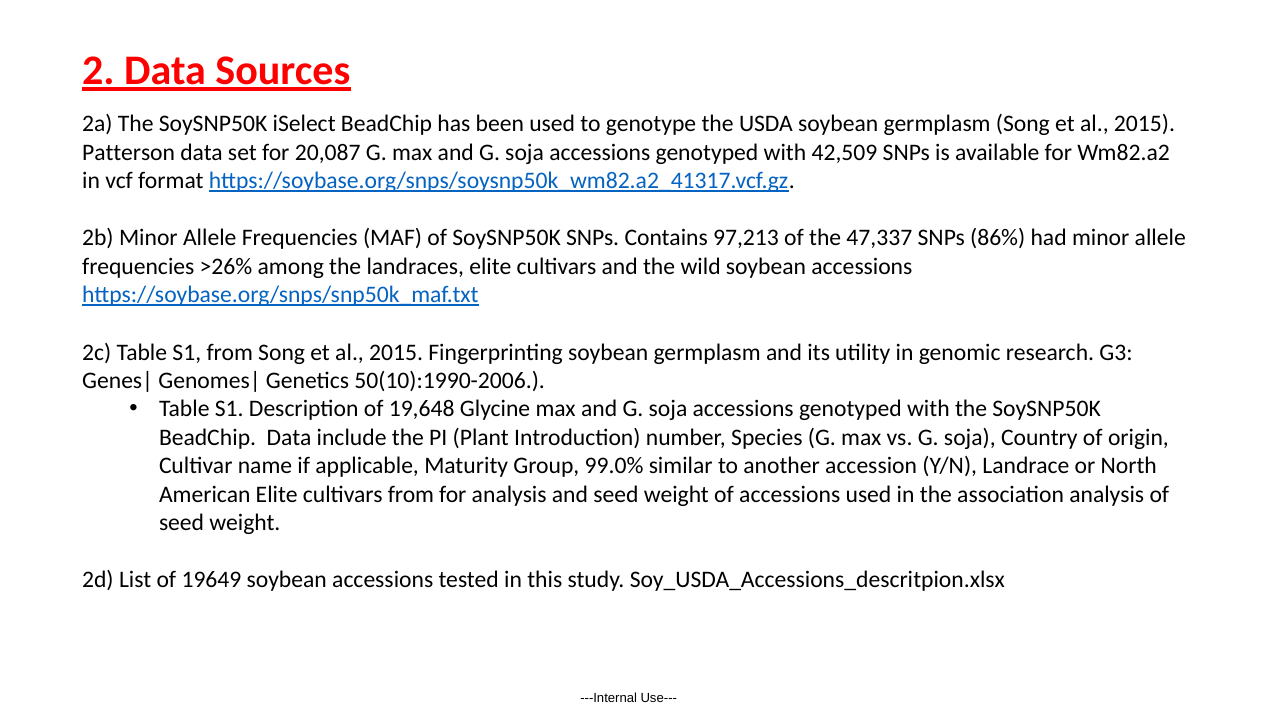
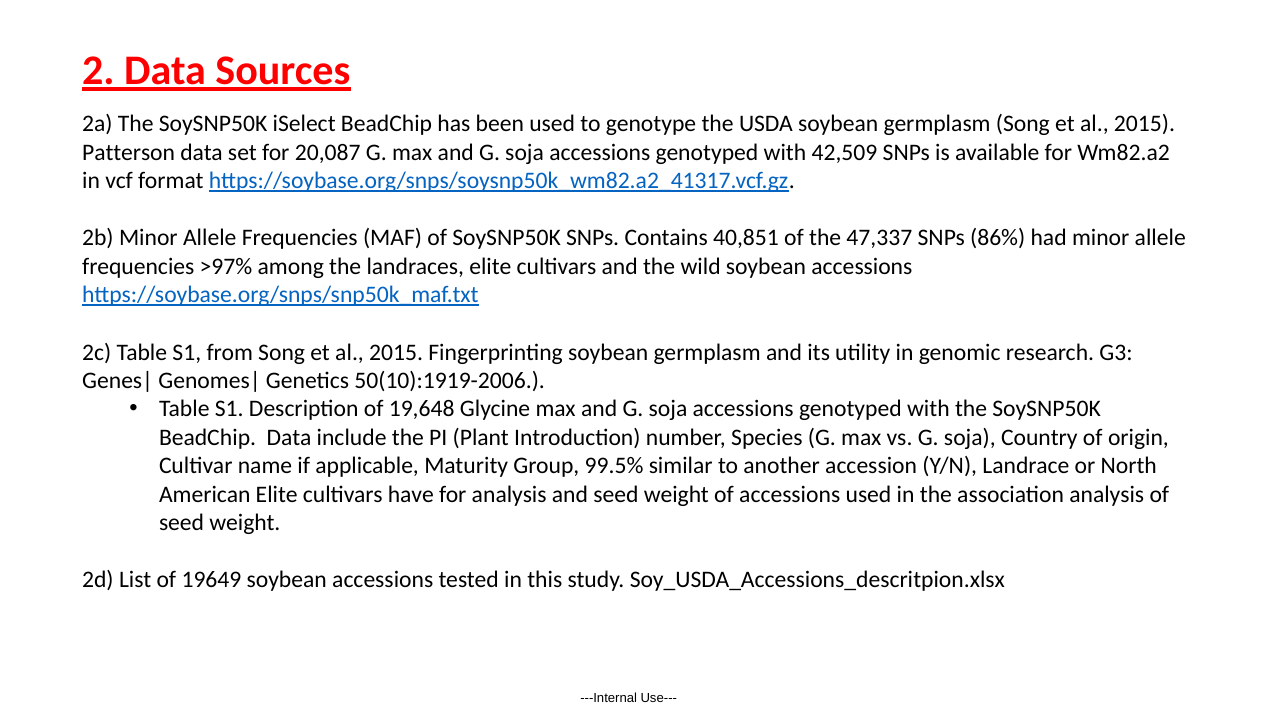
97,213: 97,213 -> 40,851 (746, 238)
>26%: >26% -> >97% (226, 266)
50(10):1990-2006: 50(10):1990-2006 -> 50(10):1919-2006 (450, 380)
99.0%: 99.0% -> 99.5% (614, 465)
cultivars from: from -> have (411, 494)
